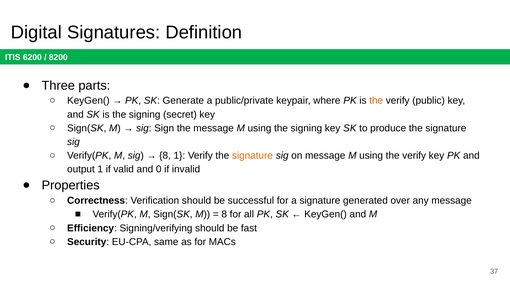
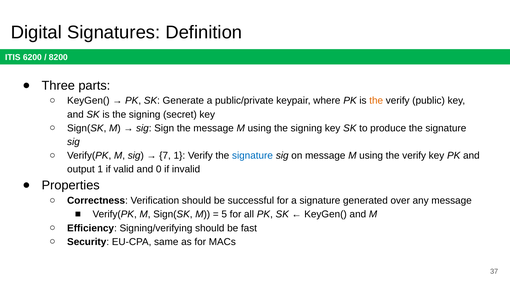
8: 8 -> 7 (165, 156)
signature colour: orange -> blue (252, 156)
8: 8 -> 5 (224, 214)
